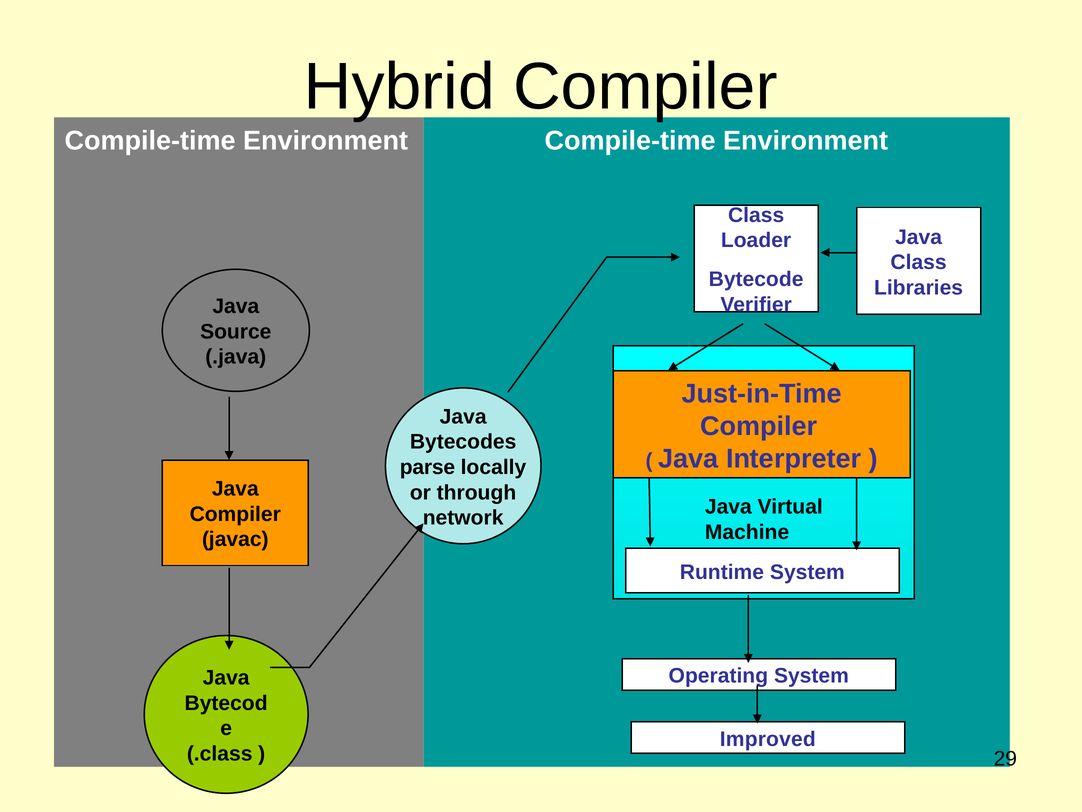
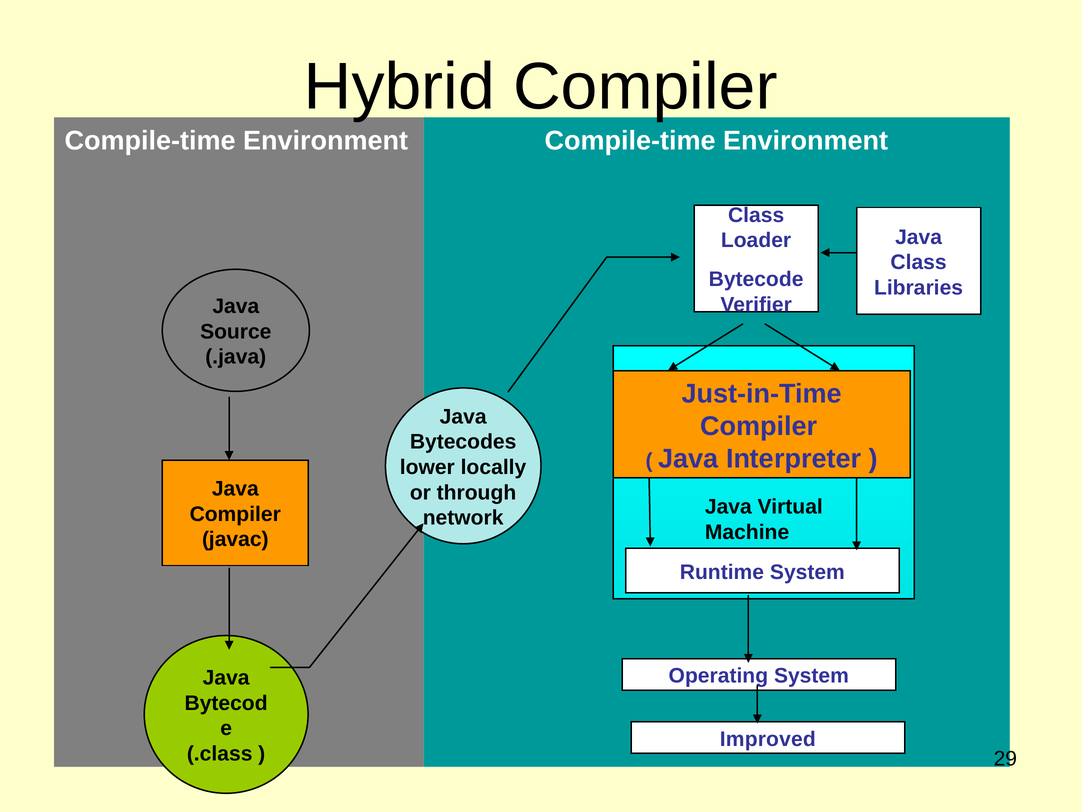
parse: parse -> lower (427, 467)
